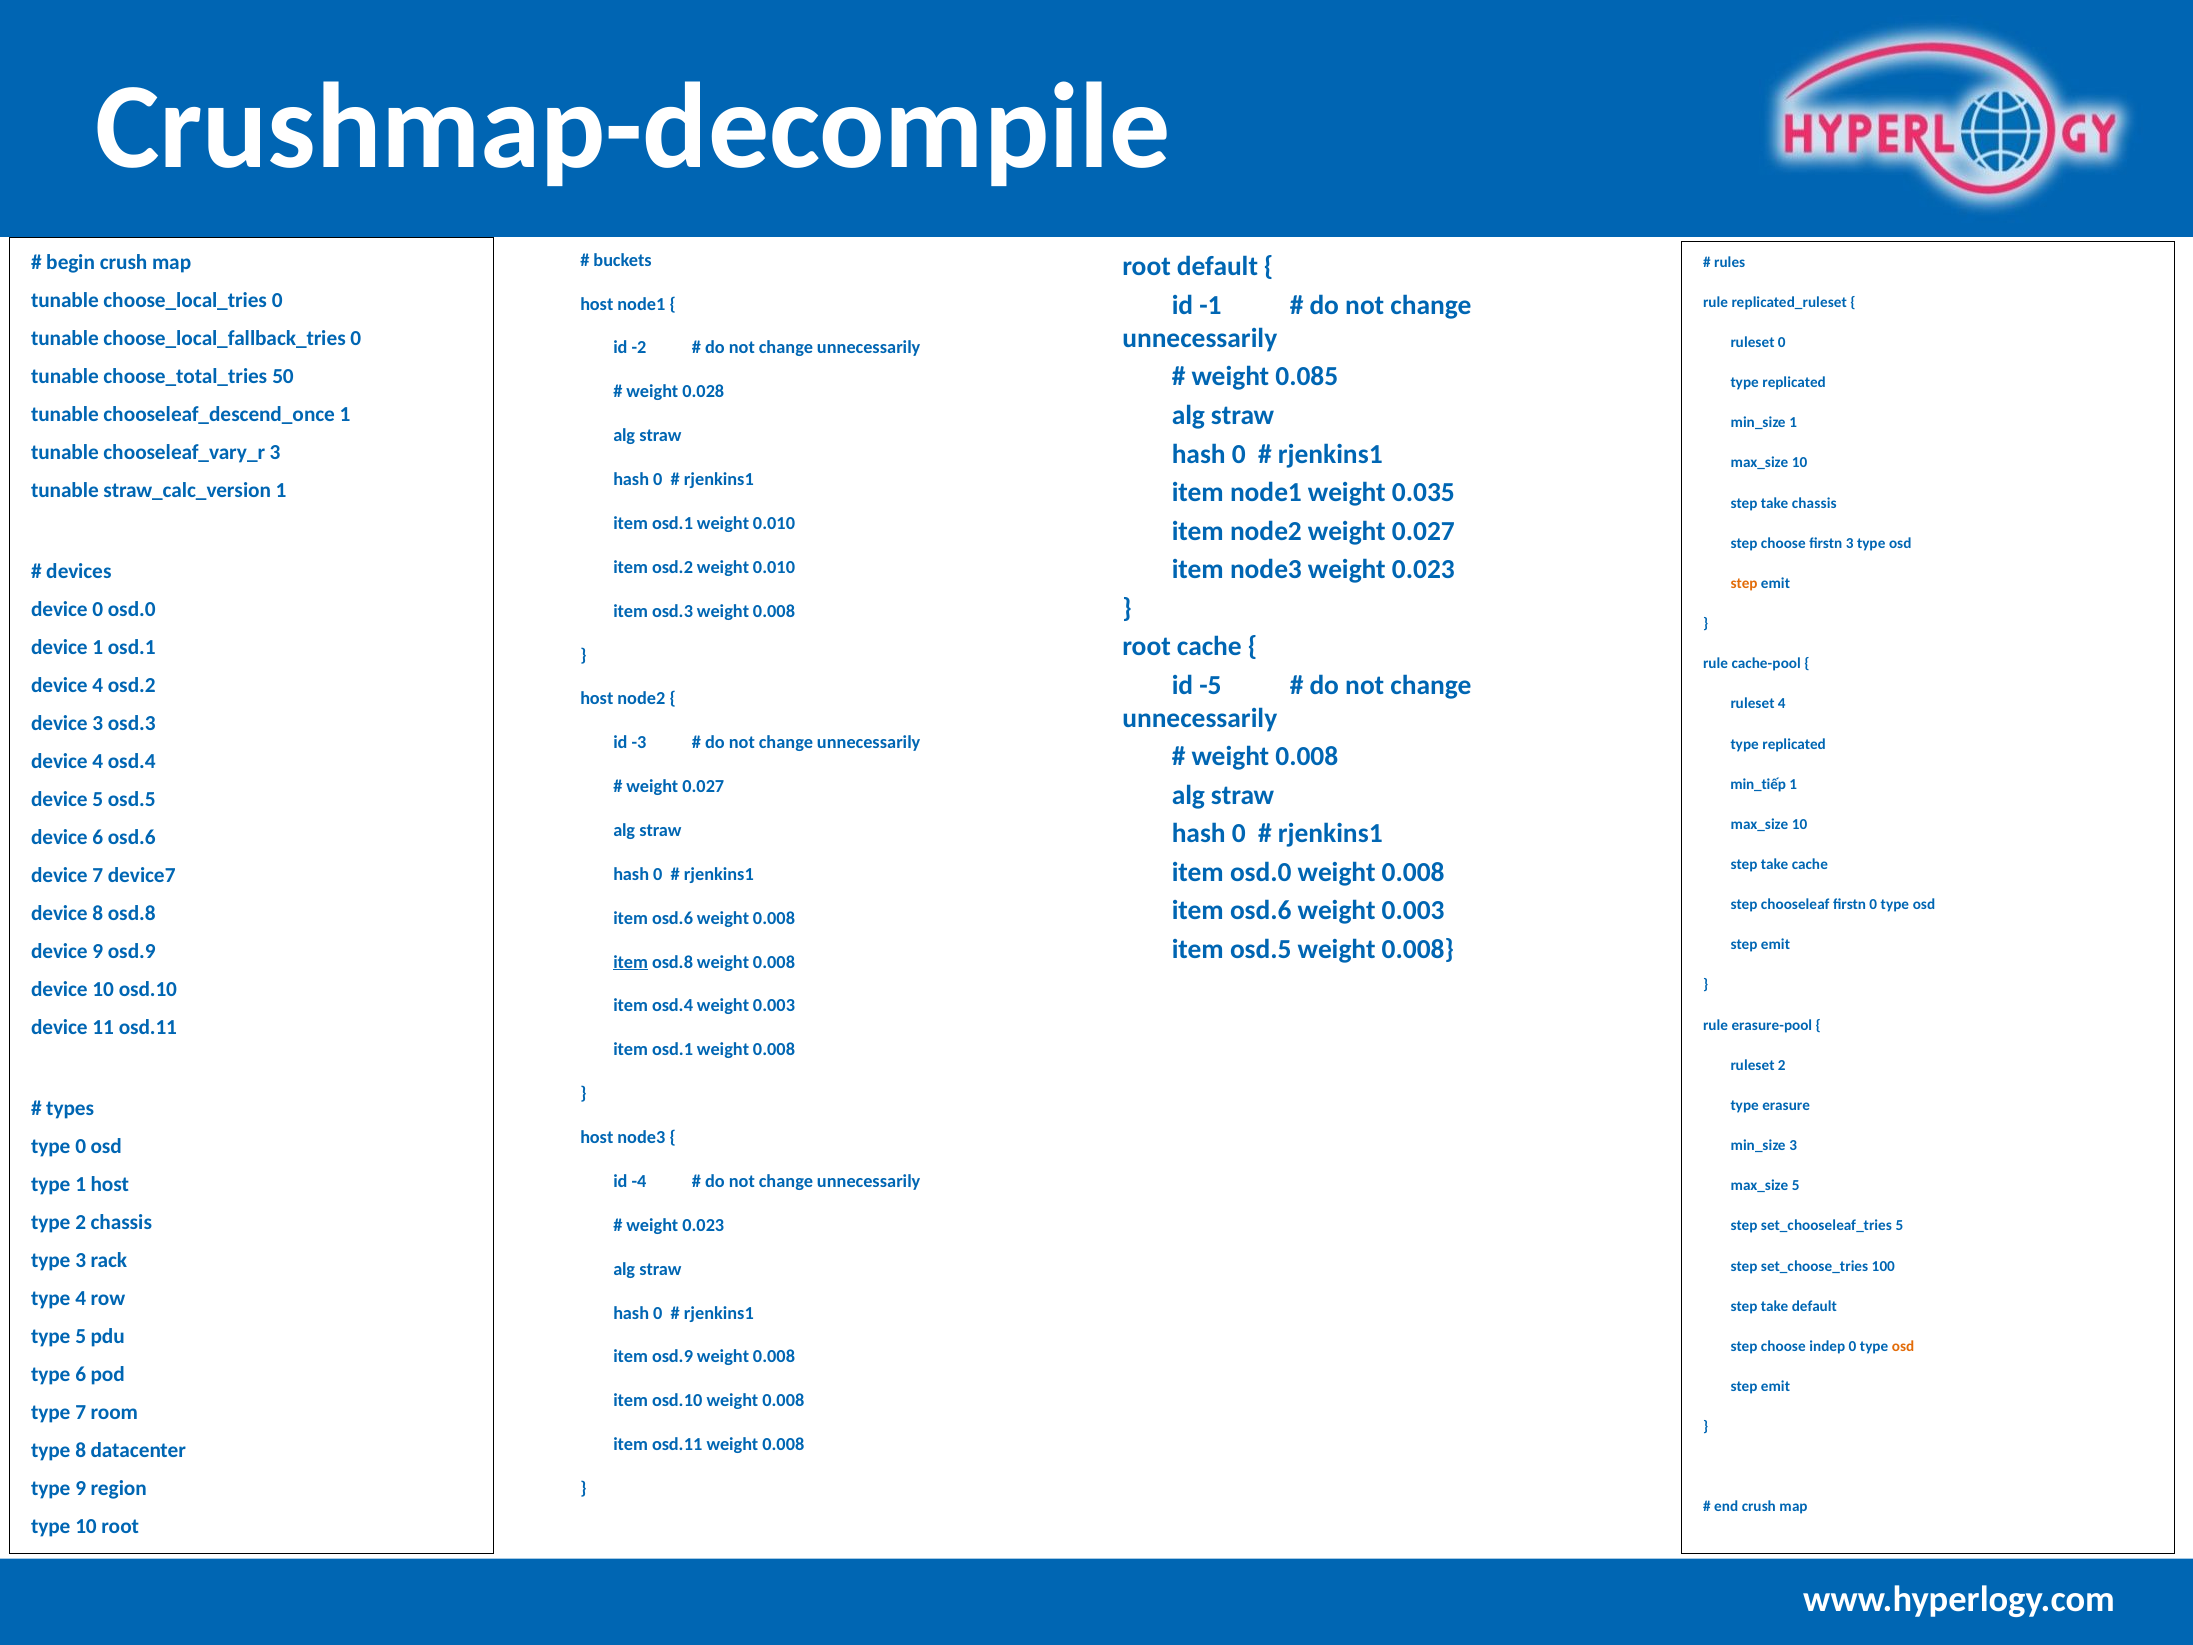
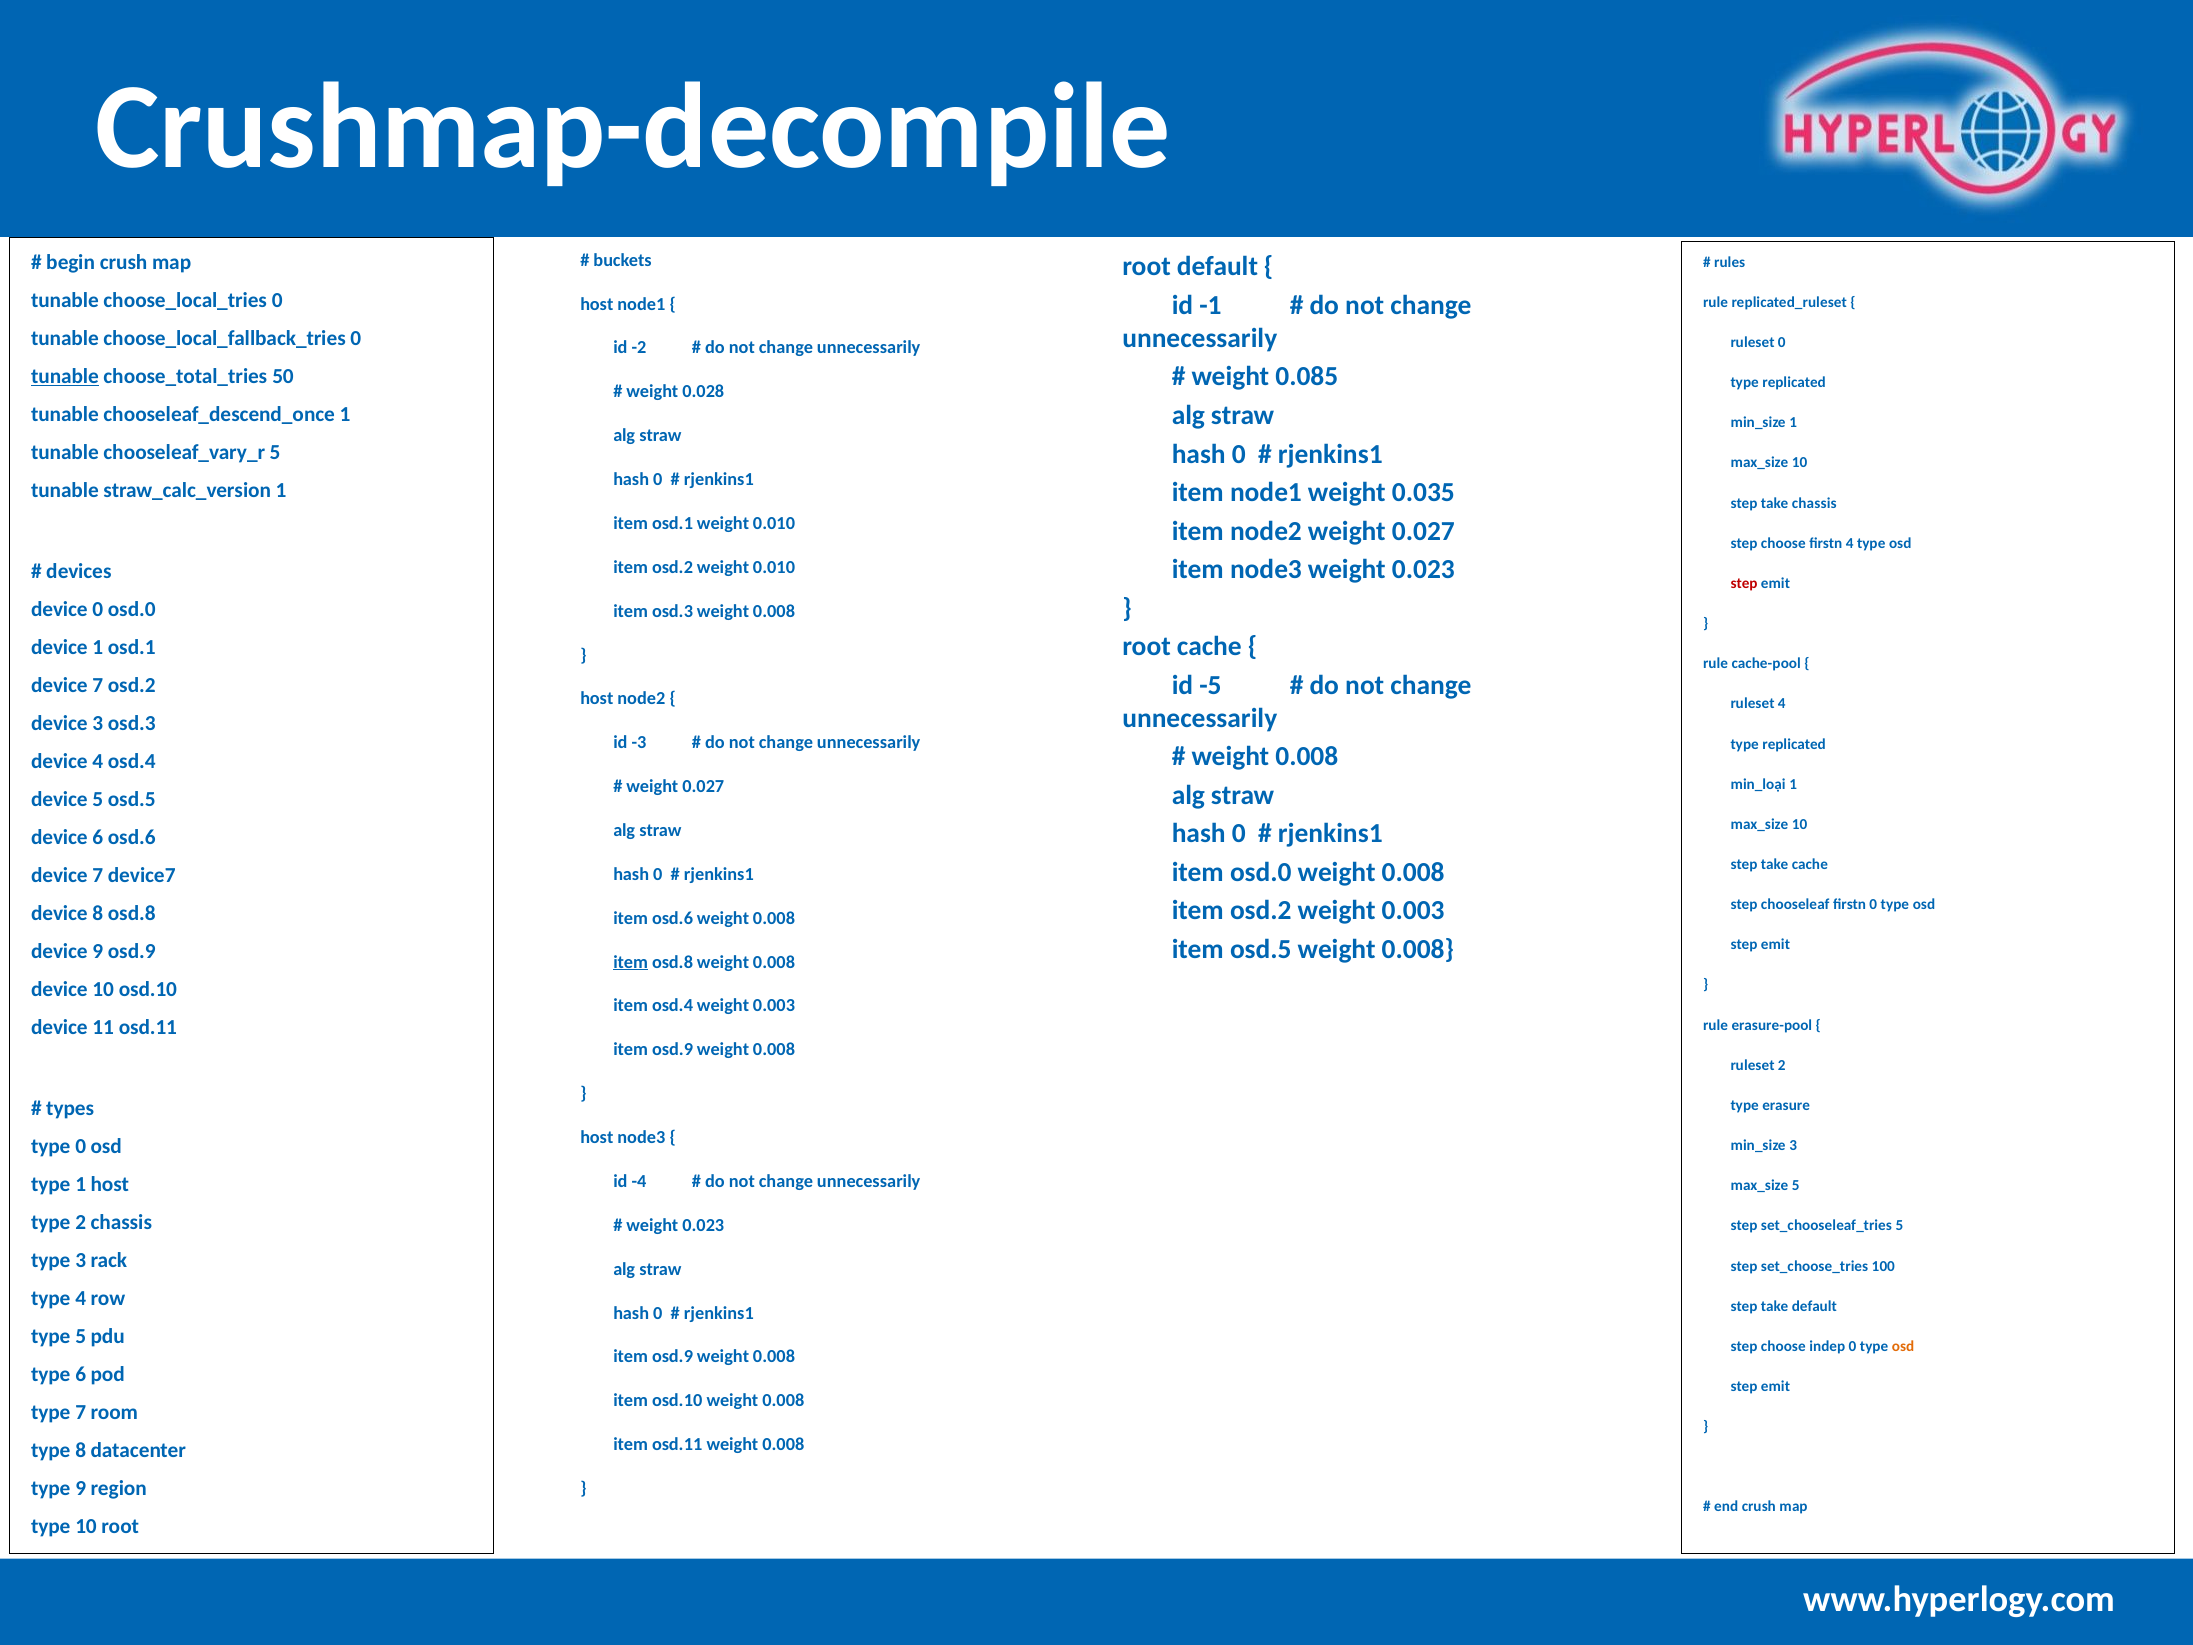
tunable underline: none -> present (65, 376)
chooseleaf_vary_r 3: 3 -> 5 (275, 452)
firstn 3: 3 -> 4 (1850, 543)
step colour: orange -> red (1744, 583)
4: 4 -> 7 (98, 685)
min_tiếp: min_tiếp -> min_loại (1758, 784)
osd.6: osd.6 -> osd.2 (1261, 910)
osd.1: osd.1 -> osd.9 (673, 1050)
